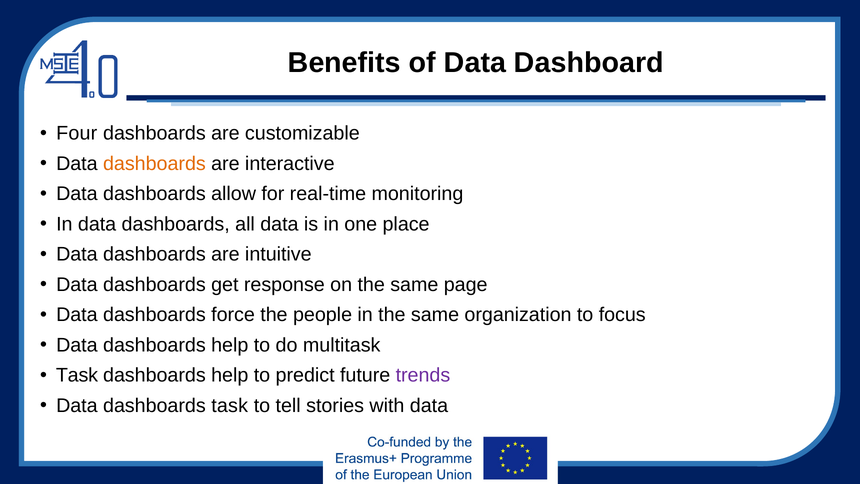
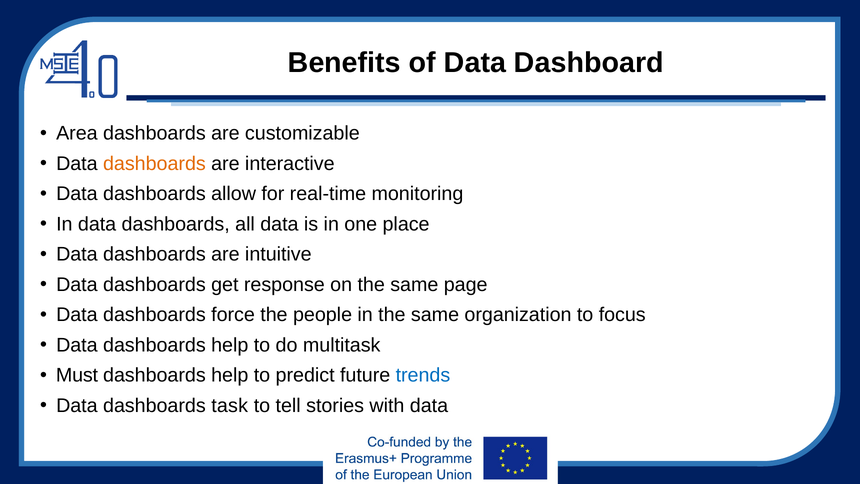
Four: Four -> Area (77, 133)
Task: Task -> Must (77, 375)
trends colour: purple -> blue (423, 375)
